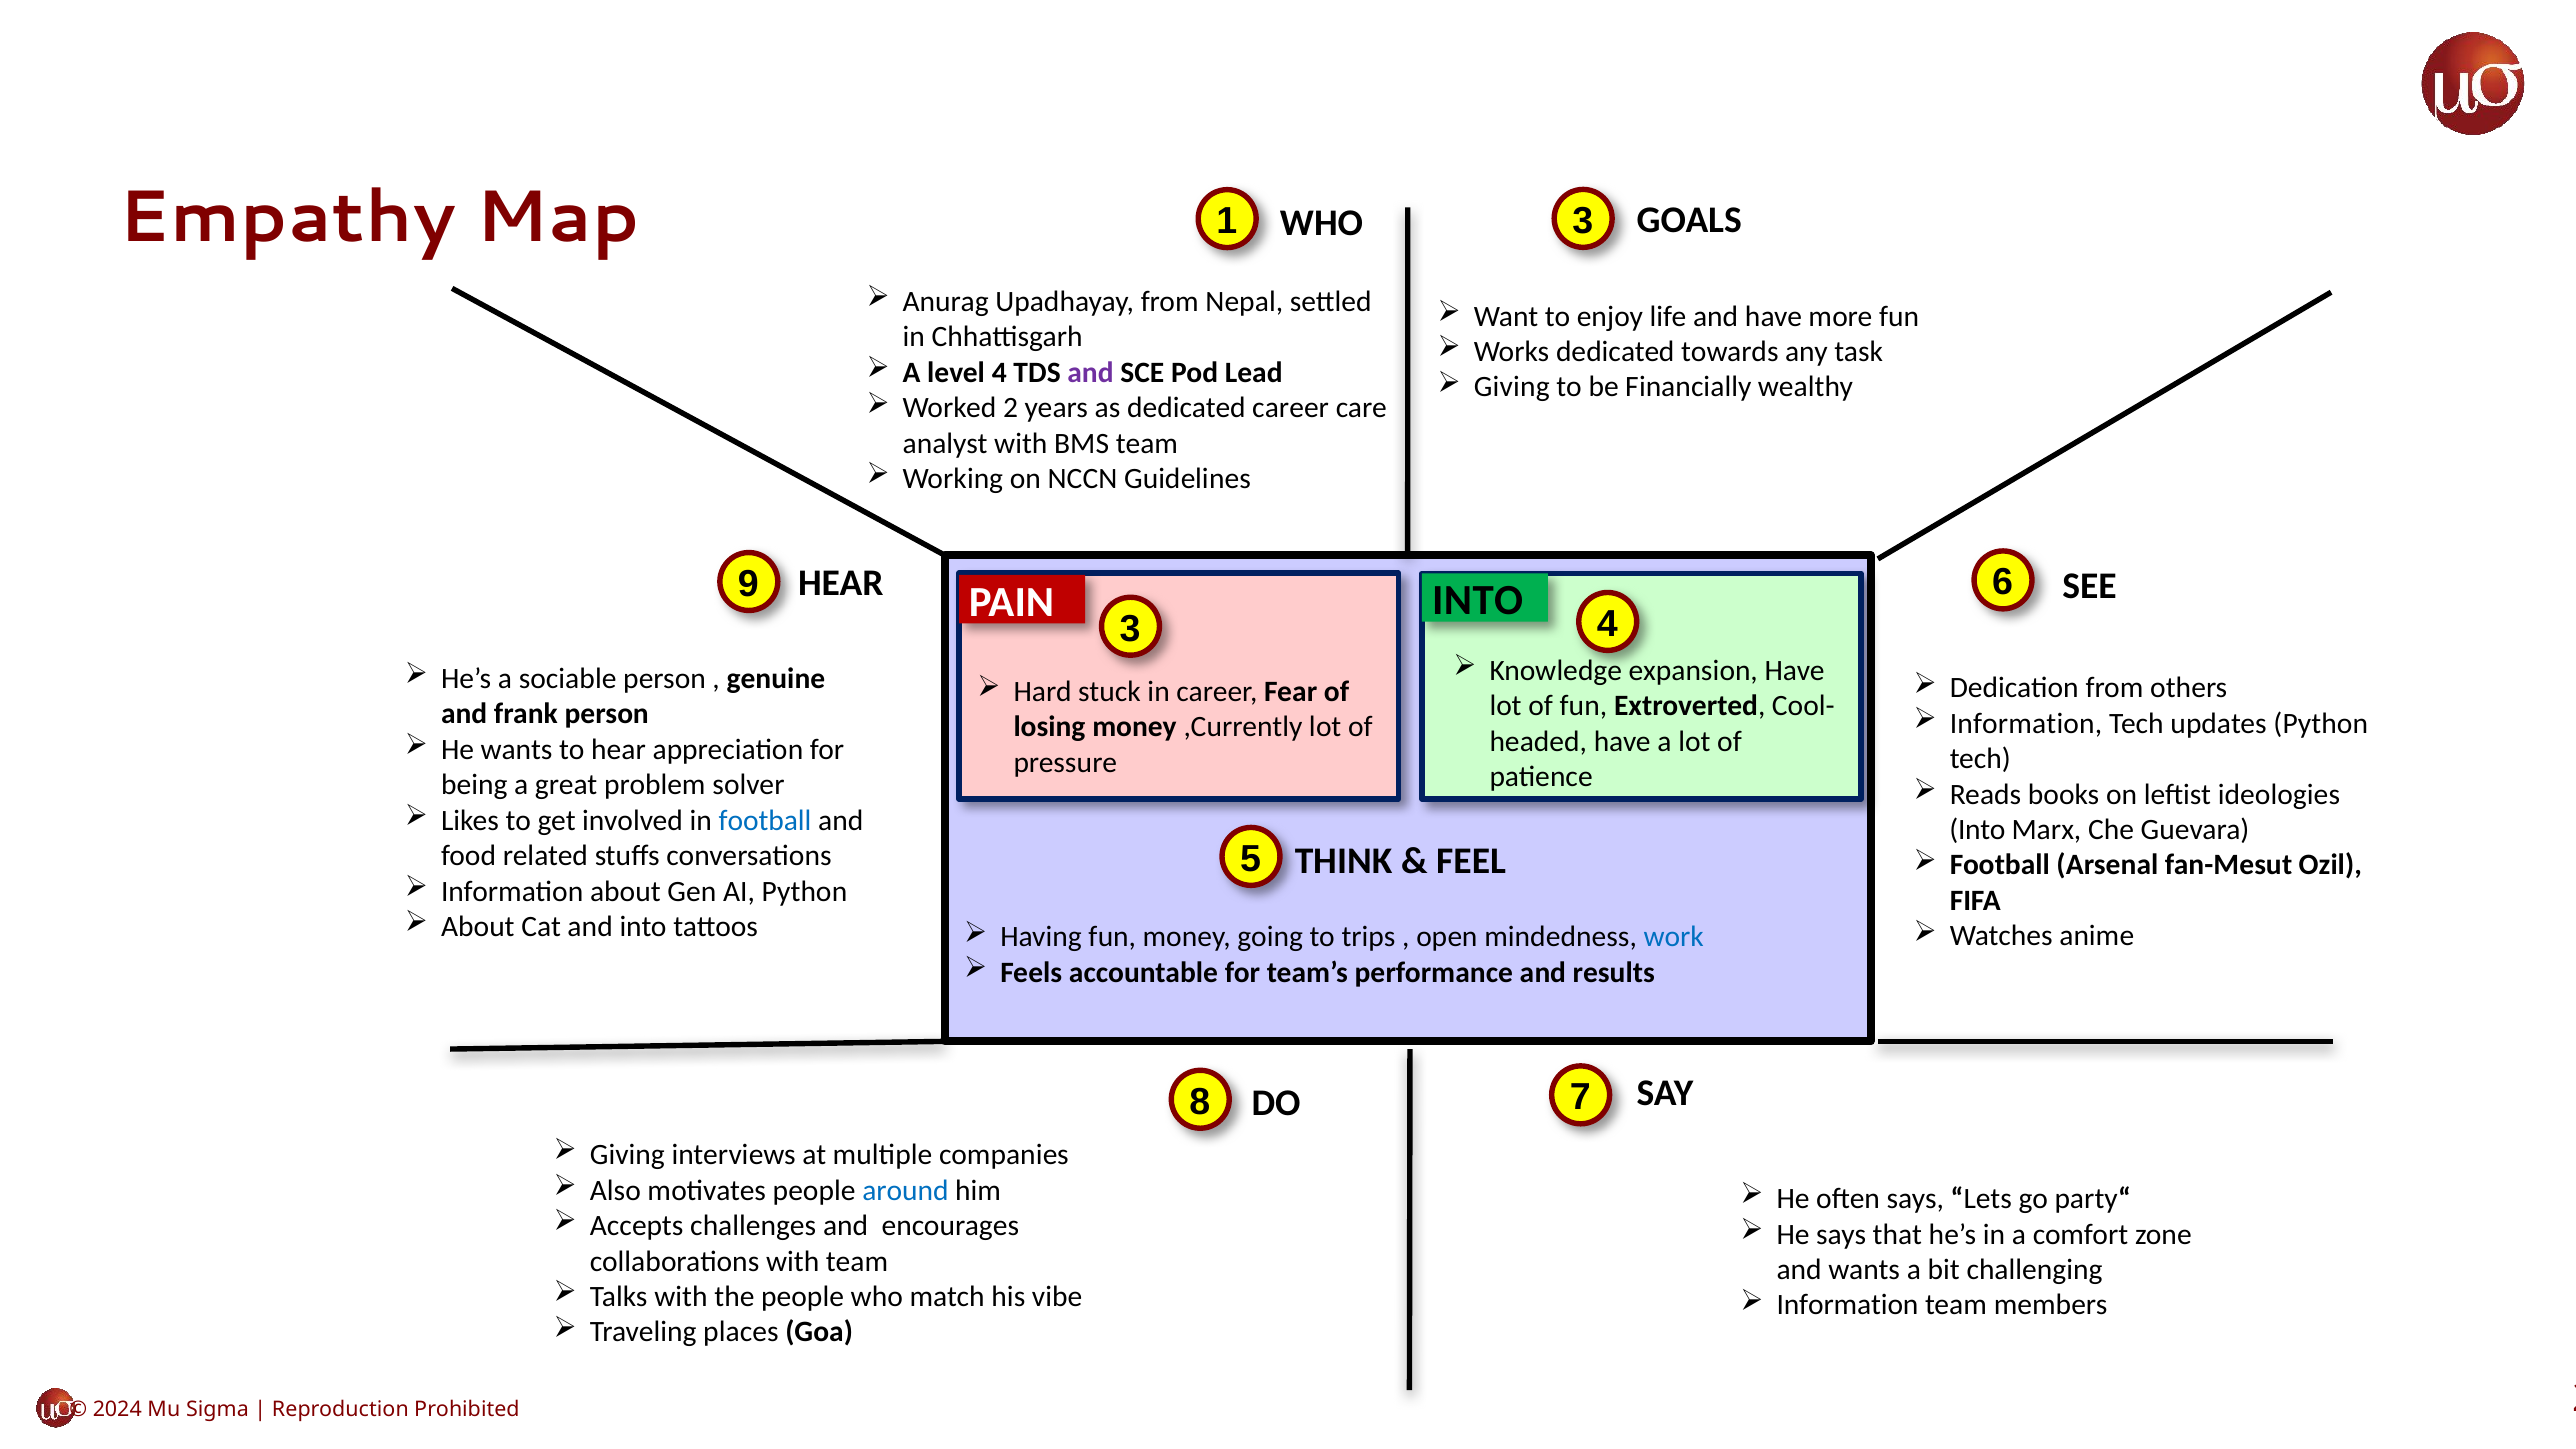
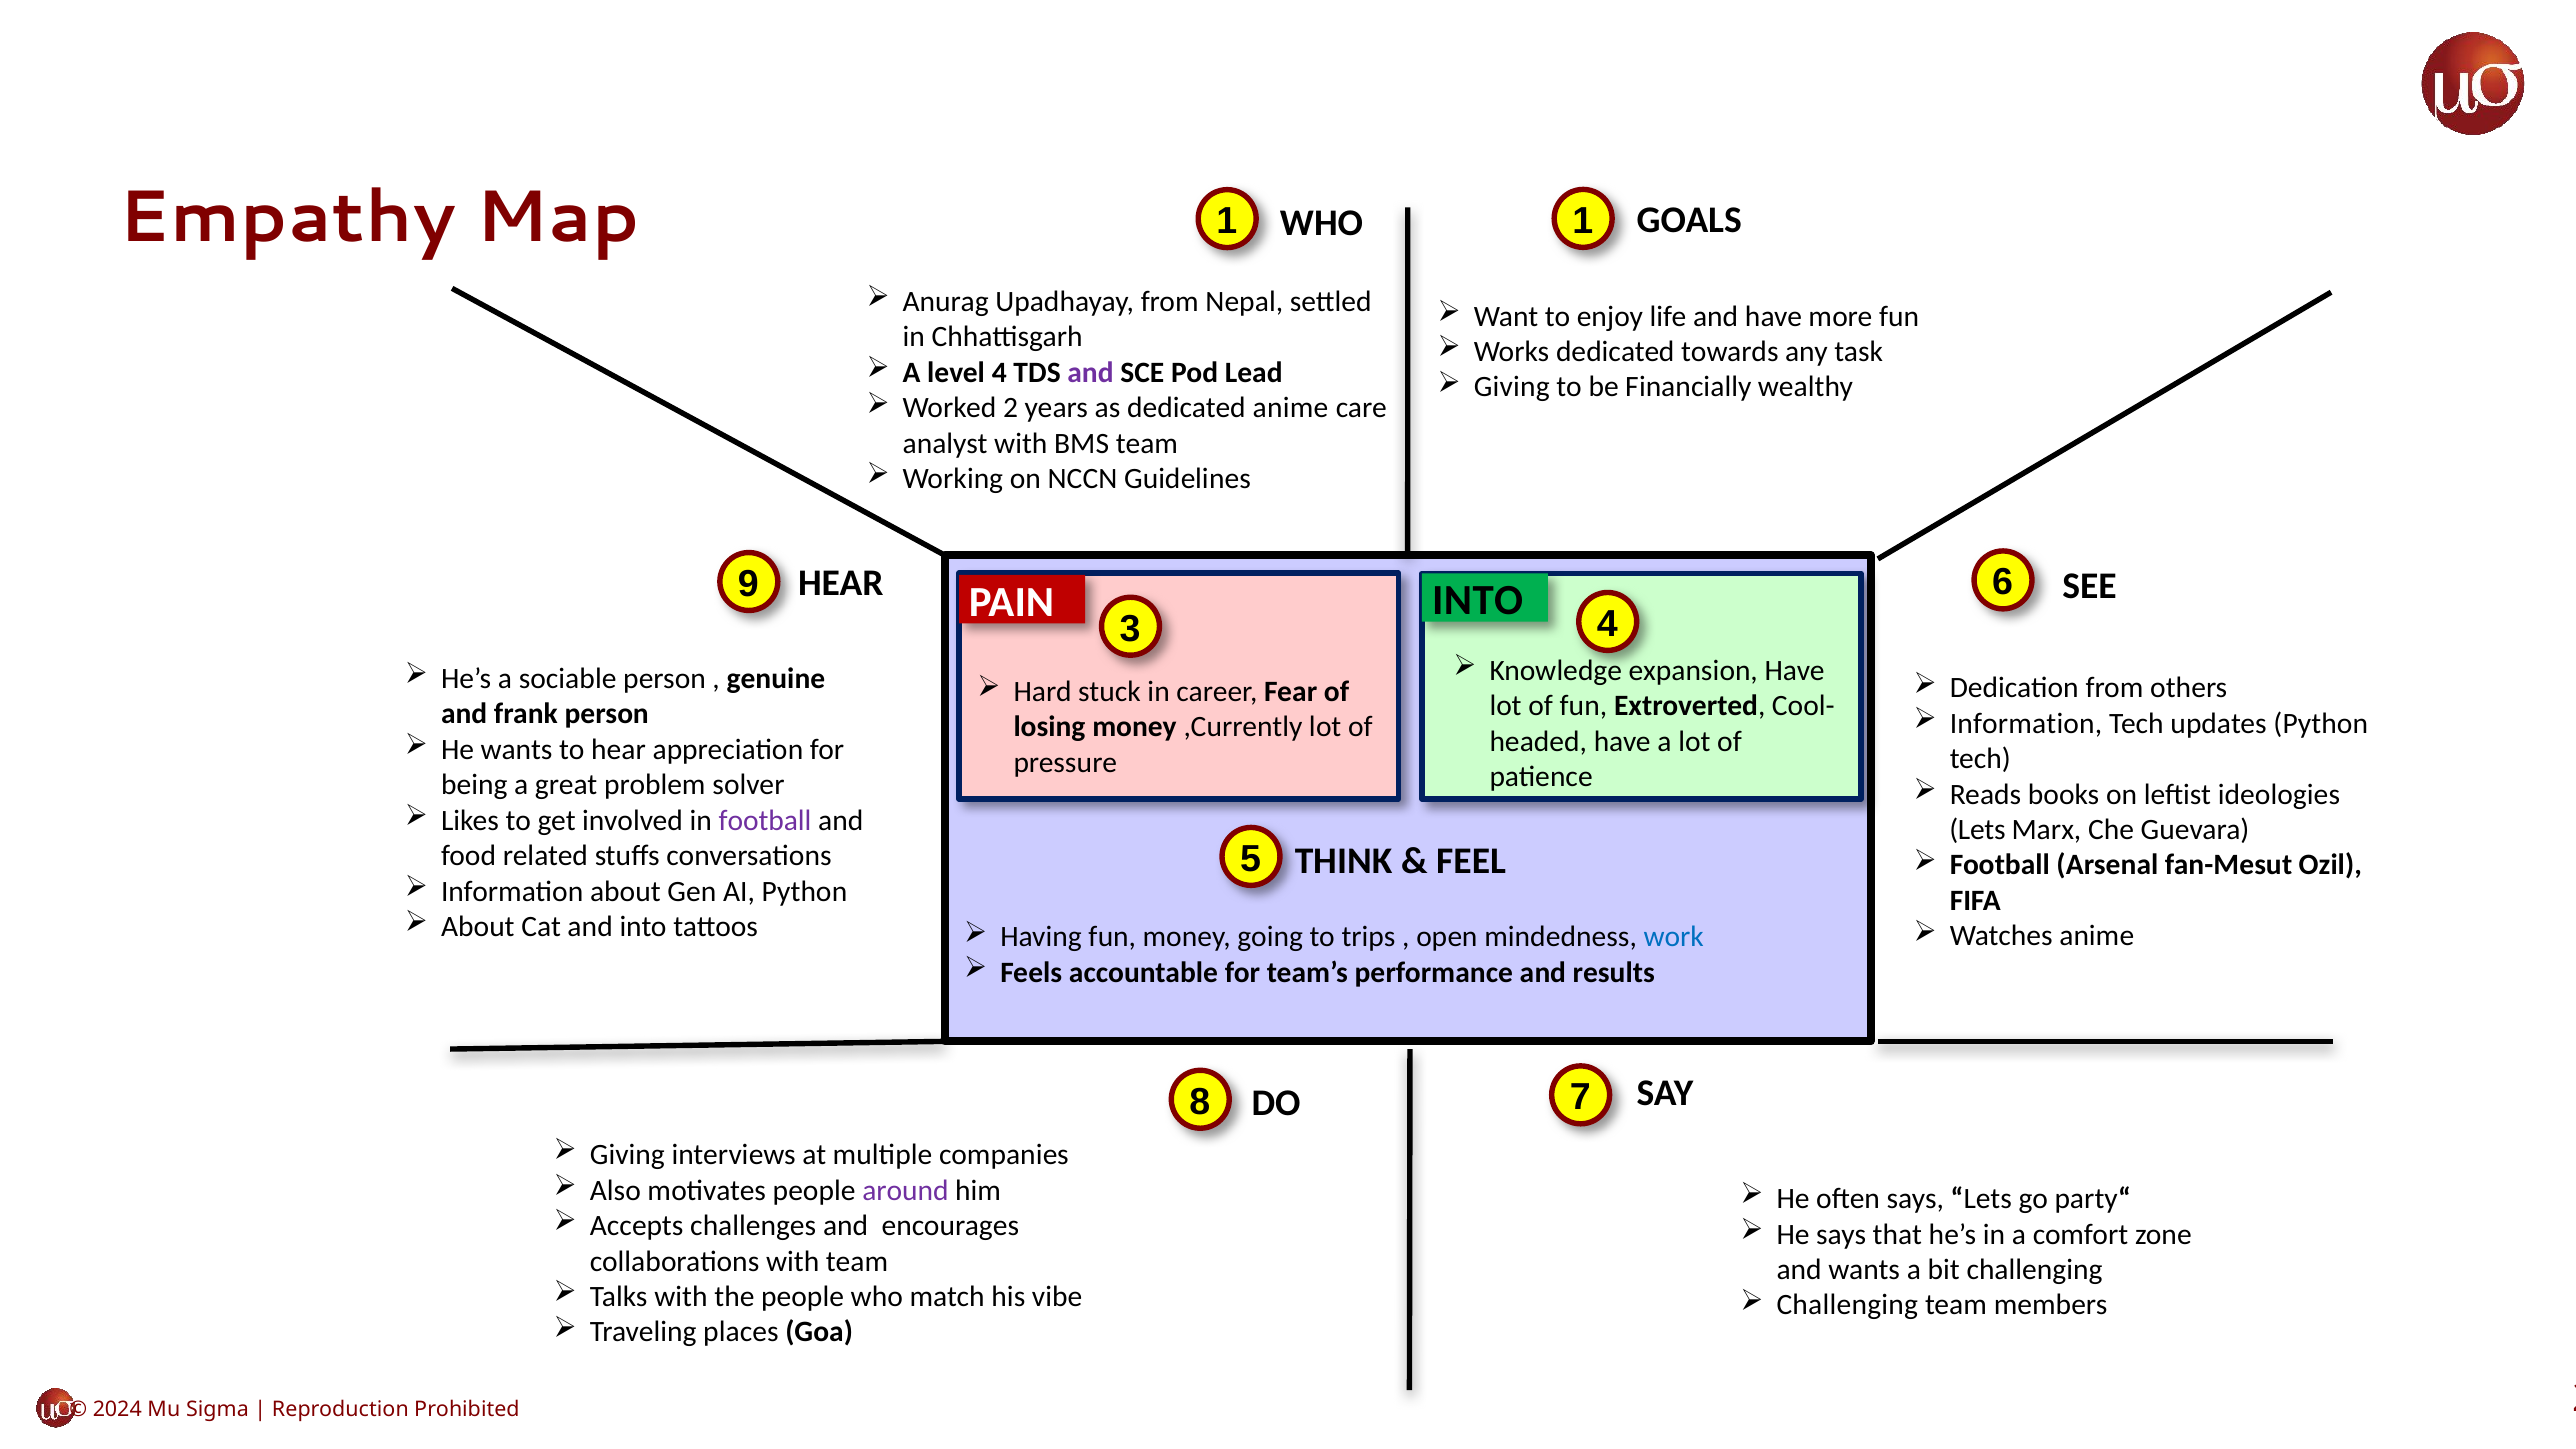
1 3: 3 -> 1 (1583, 221)
dedicated career: career -> anime (1291, 408)
football colour: blue -> purple (765, 820)
Into: Into -> Lets (1977, 830)
around colour: blue -> purple (905, 1190)
Information: Information -> Challenging (1847, 1305)
